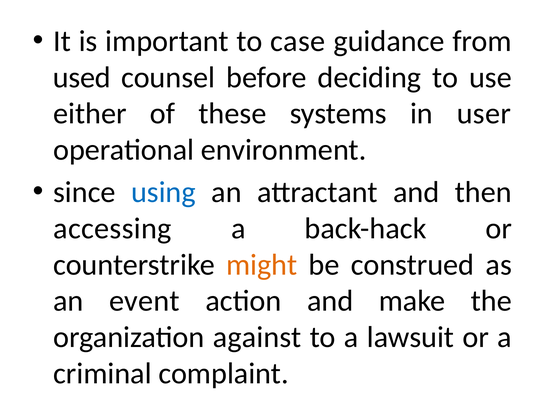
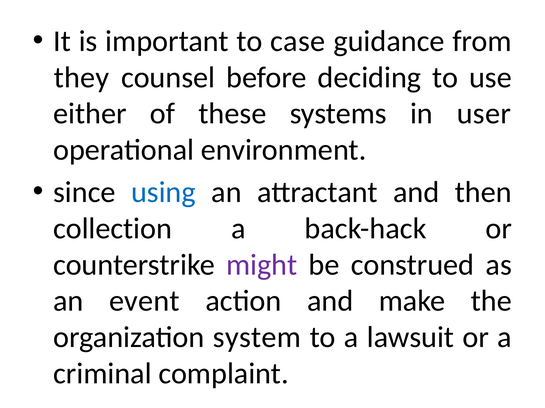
used: used -> they (82, 78)
accessing: accessing -> collection (113, 229)
might colour: orange -> purple (262, 265)
against: against -> system (257, 338)
